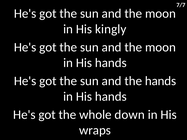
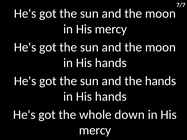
kingly: kingly -> mercy (111, 29)
wraps: wraps -> mercy (95, 130)
